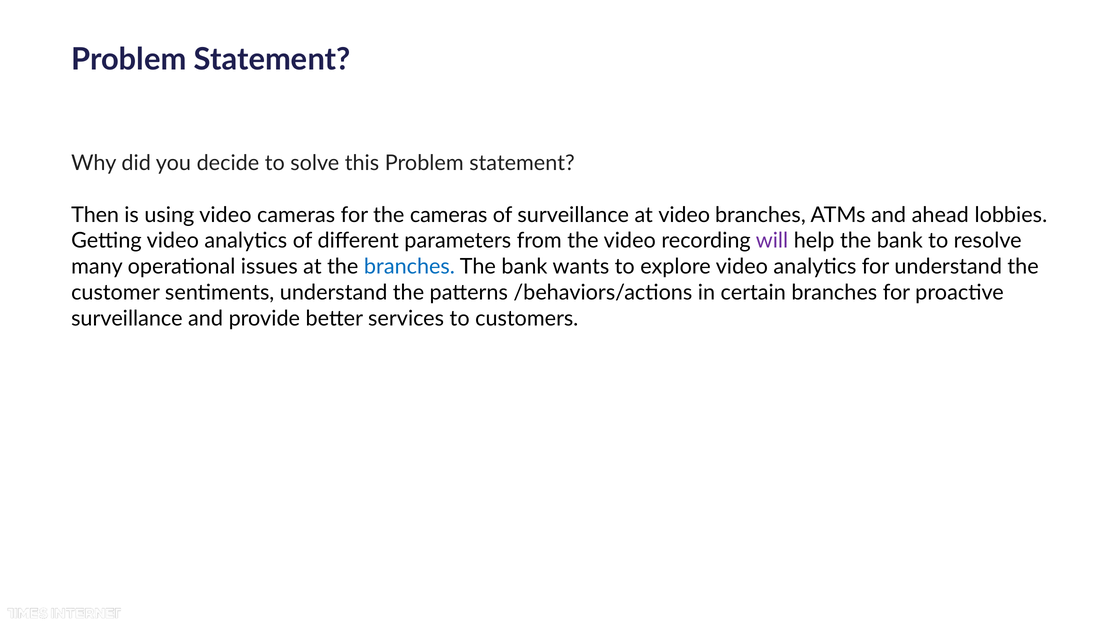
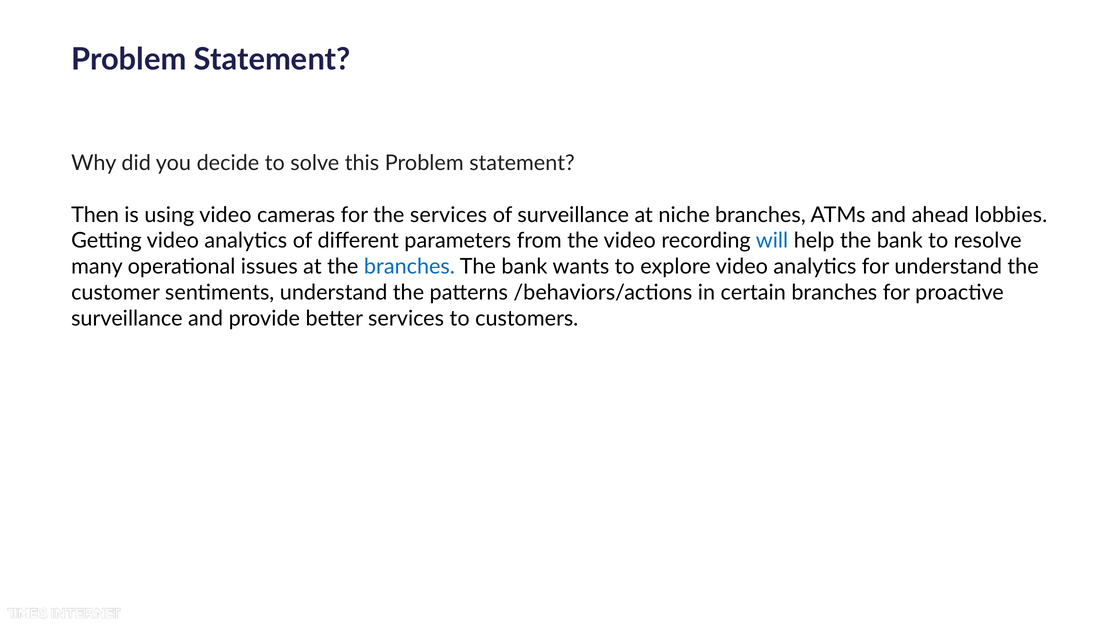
the cameras: cameras -> services (449, 215)
at video: video -> niche (684, 215)
will colour: purple -> blue (772, 241)
